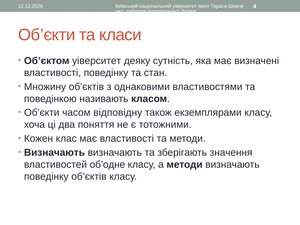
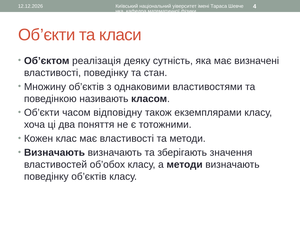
Об’єктом уіверситет: уіверситет -> реалізація (97, 61)
об’одне: об’одне -> об’обох (107, 165)
